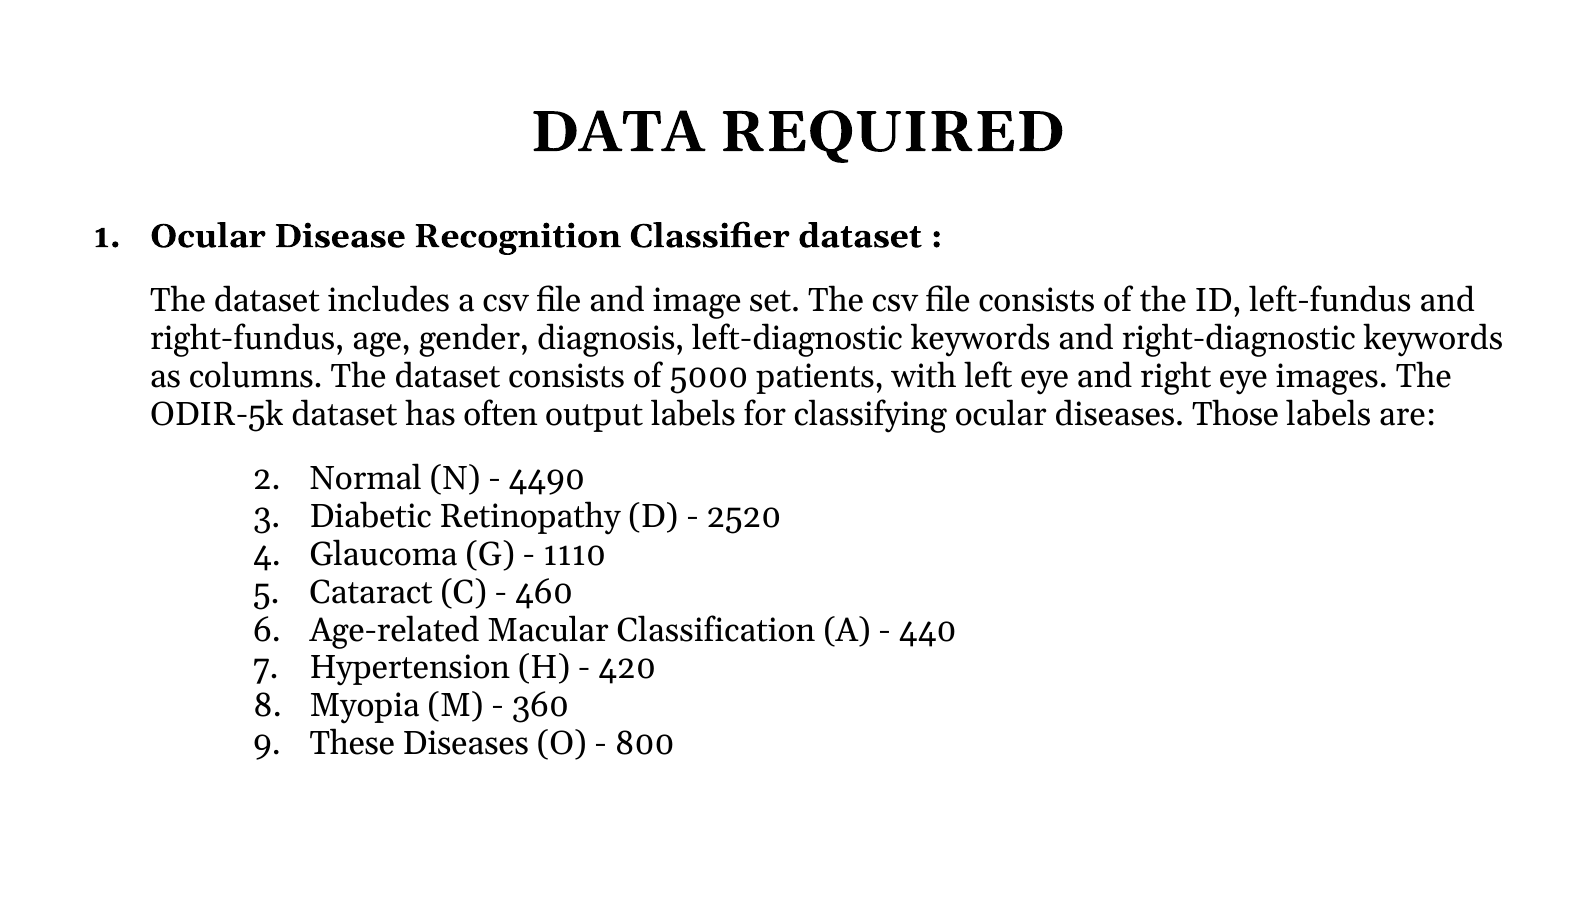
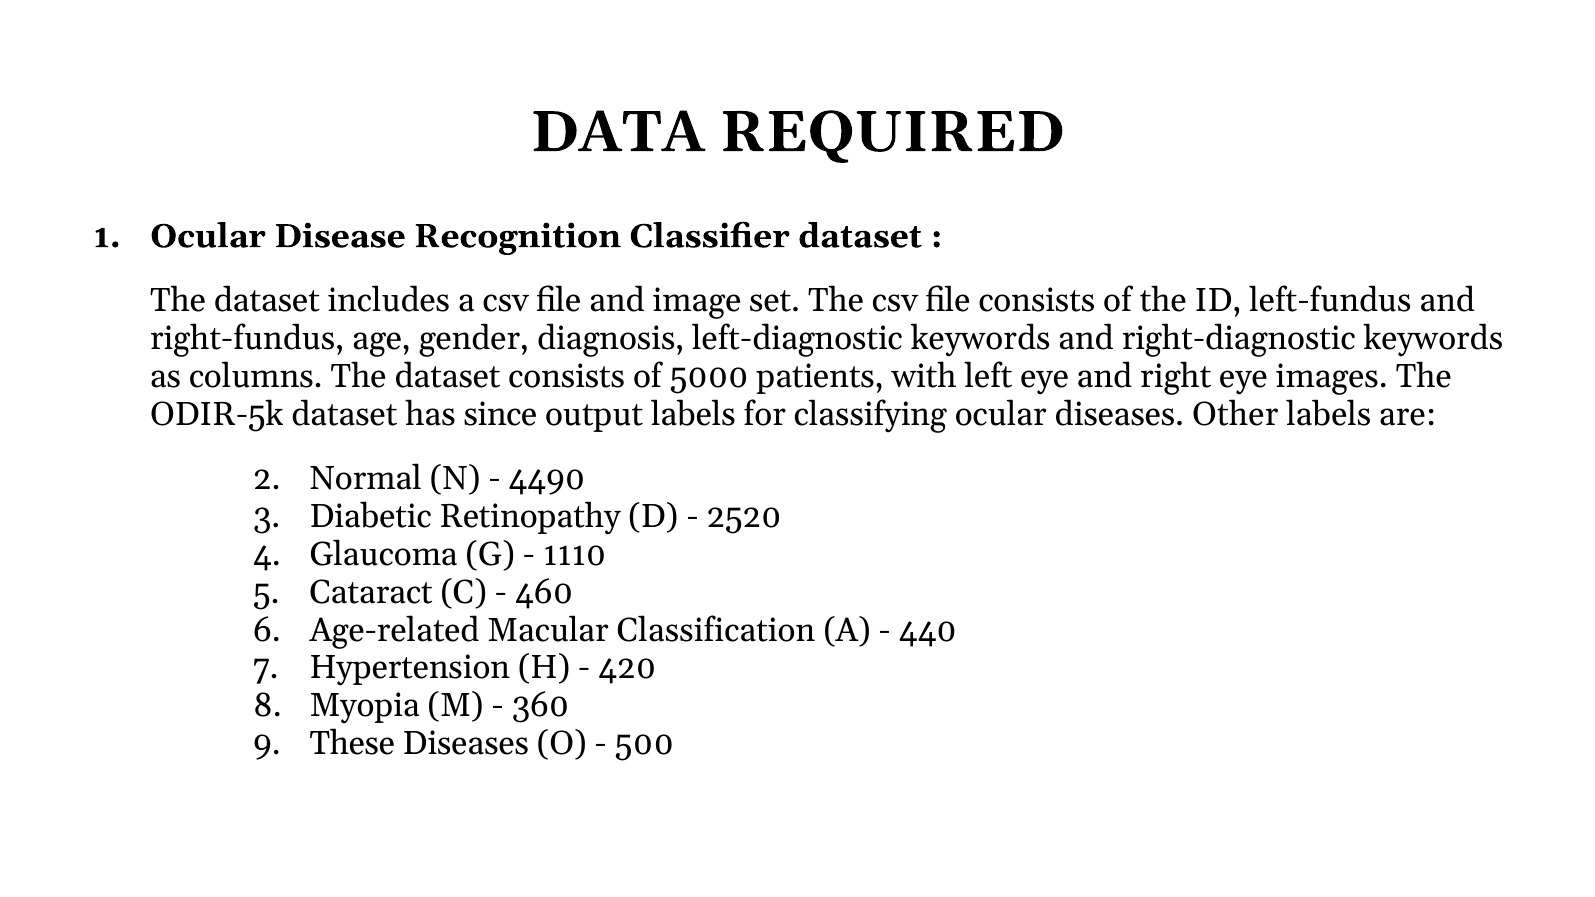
often: often -> since (500, 414)
Those: Those -> Other (1235, 414)
800: 800 -> 500 (644, 744)
